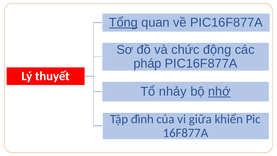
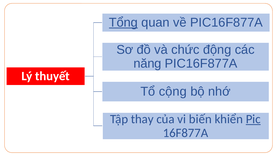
pháp: pháp -> năng (147, 63)
nhảy: nhảy -> cộng (173, 91)
nhớ underline: present -> none (219, 91)
đình: đình -> thay (142, 119)
giữa: giữa -> biến (200, 119)
Pic underline: none -> present (253, 119)
